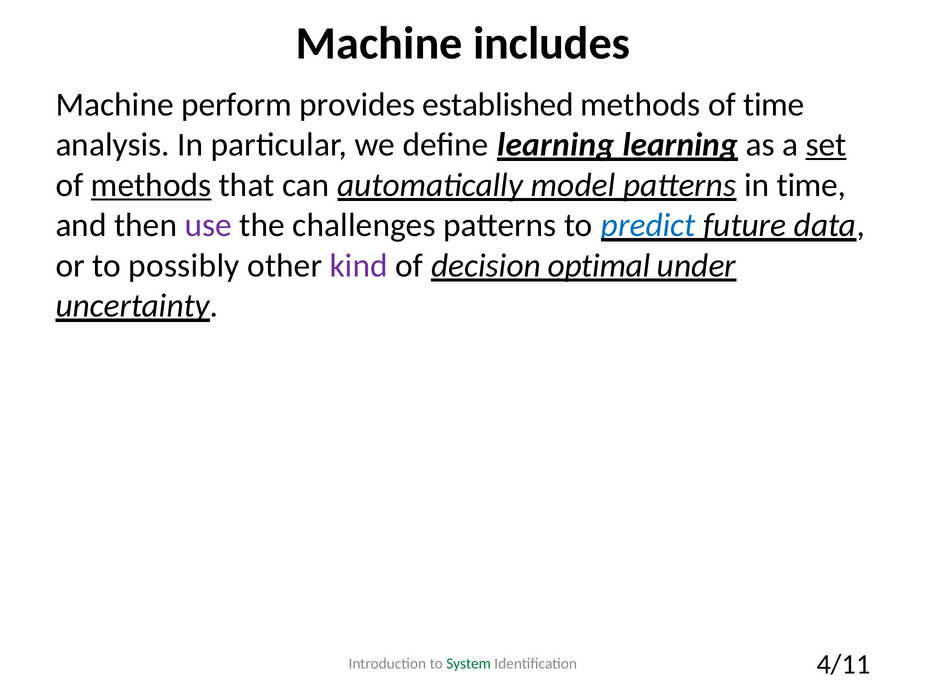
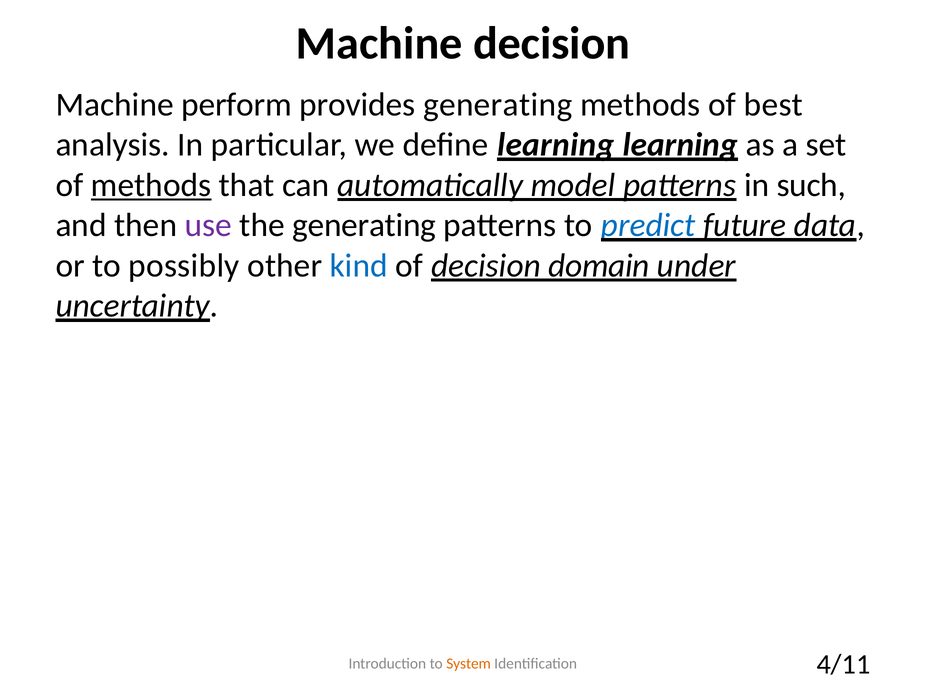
Machine includes: includes -> decision (552, 43)
provides established: established -> generating (498, 105)
of time: time -> best (773, 105)
set underline: present -> none (826, 145)
in time: time -> such (811, 185)
the challenges: challenges -> generating (364, 225)
kind colour: purple -> blue (359, 265)
optimal: optimal -> domain (599, 265)
System colour: green -> orange (469, 663)
